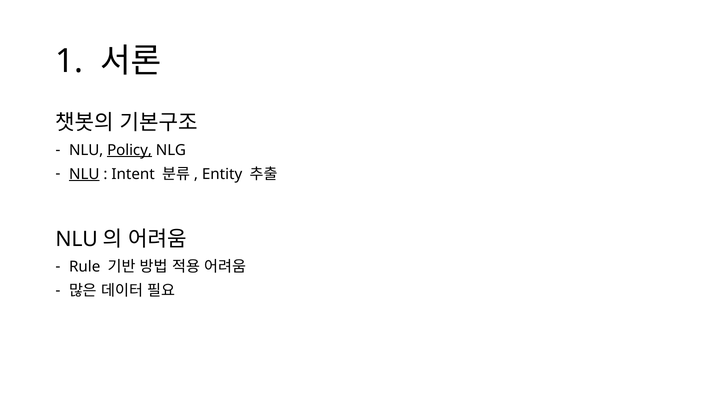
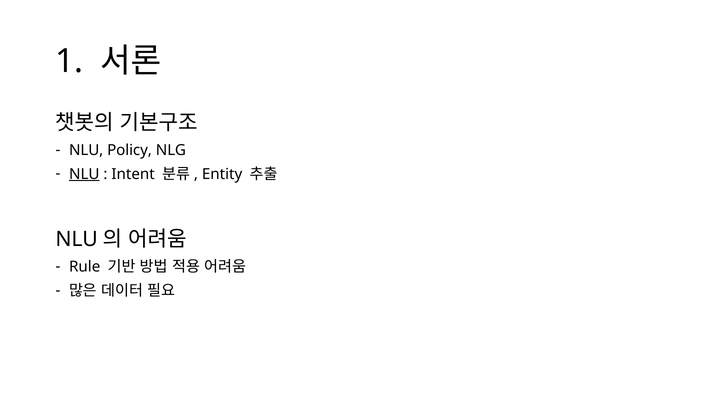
Policy underline: present -> none (130, 150)
